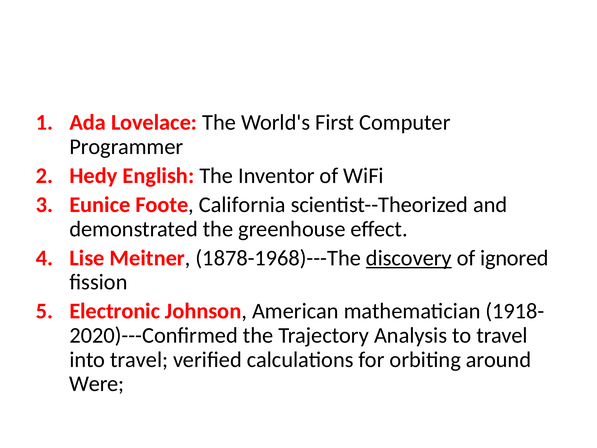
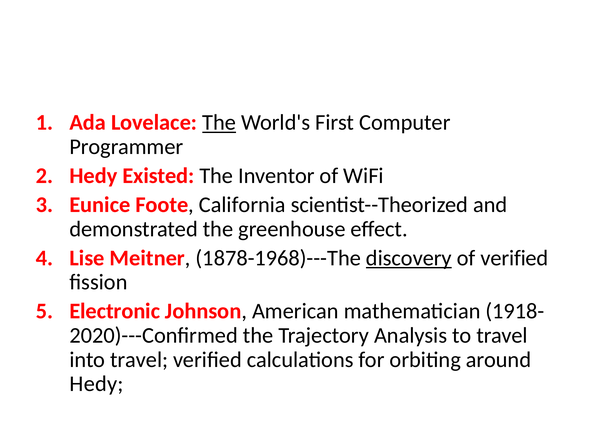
The underline: none -> present (219, 122)
English: English -> Existed (158, 176)
of ignored: ignored -> verified (514, 258)
Were: Were -> Hedy (96, 384)
